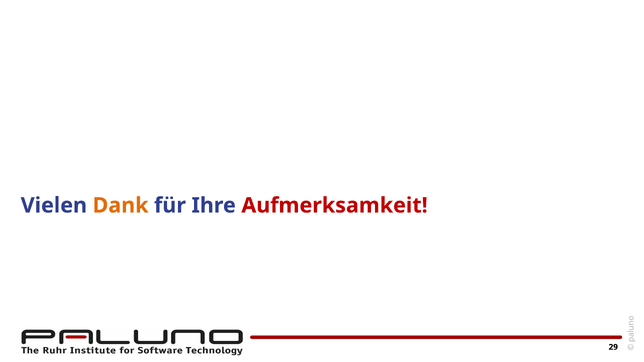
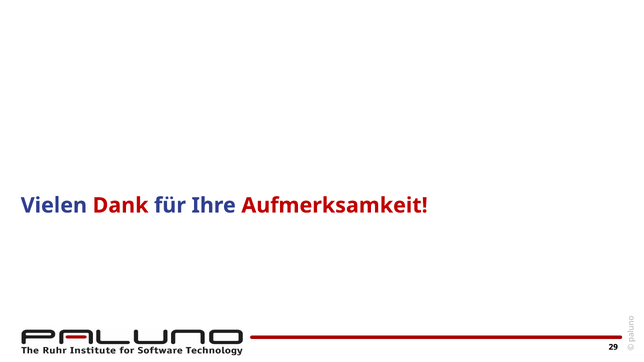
Dank colour: orange -> red (121, 206)
